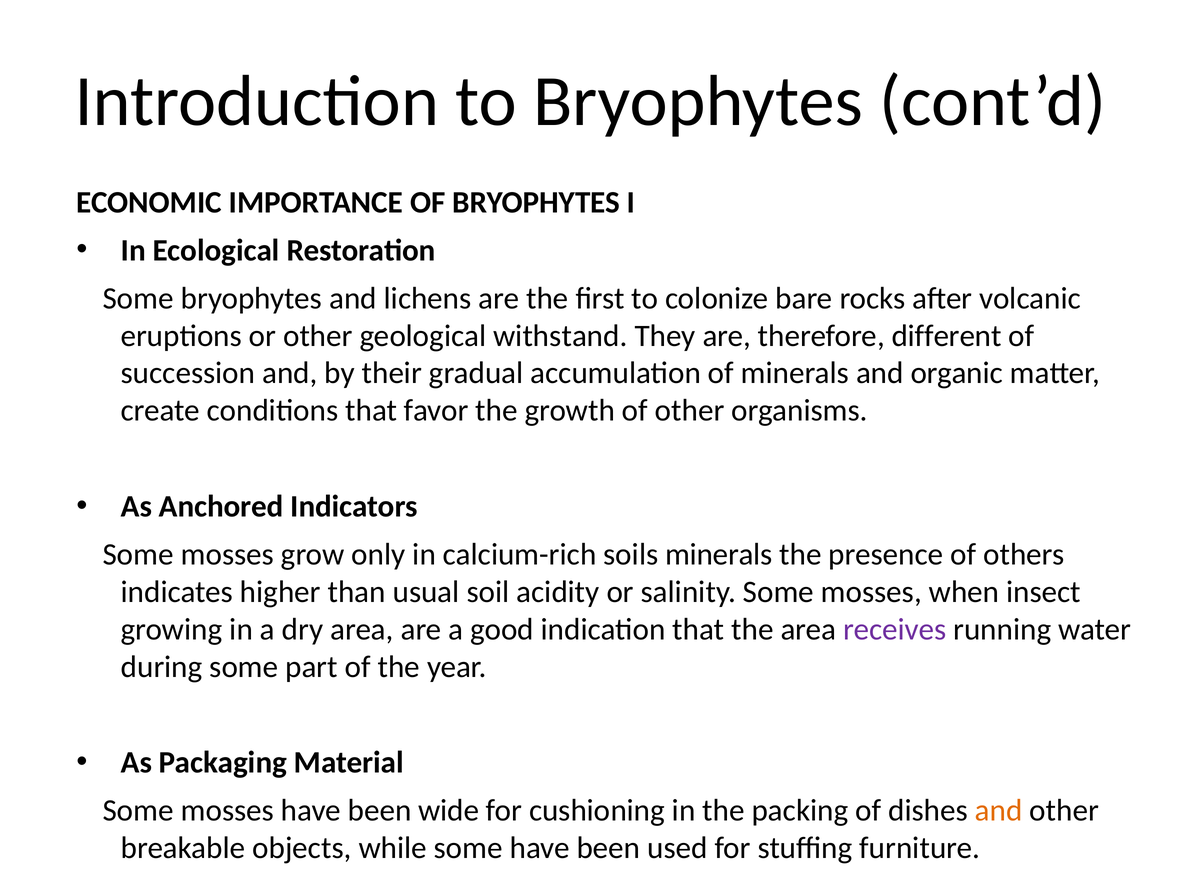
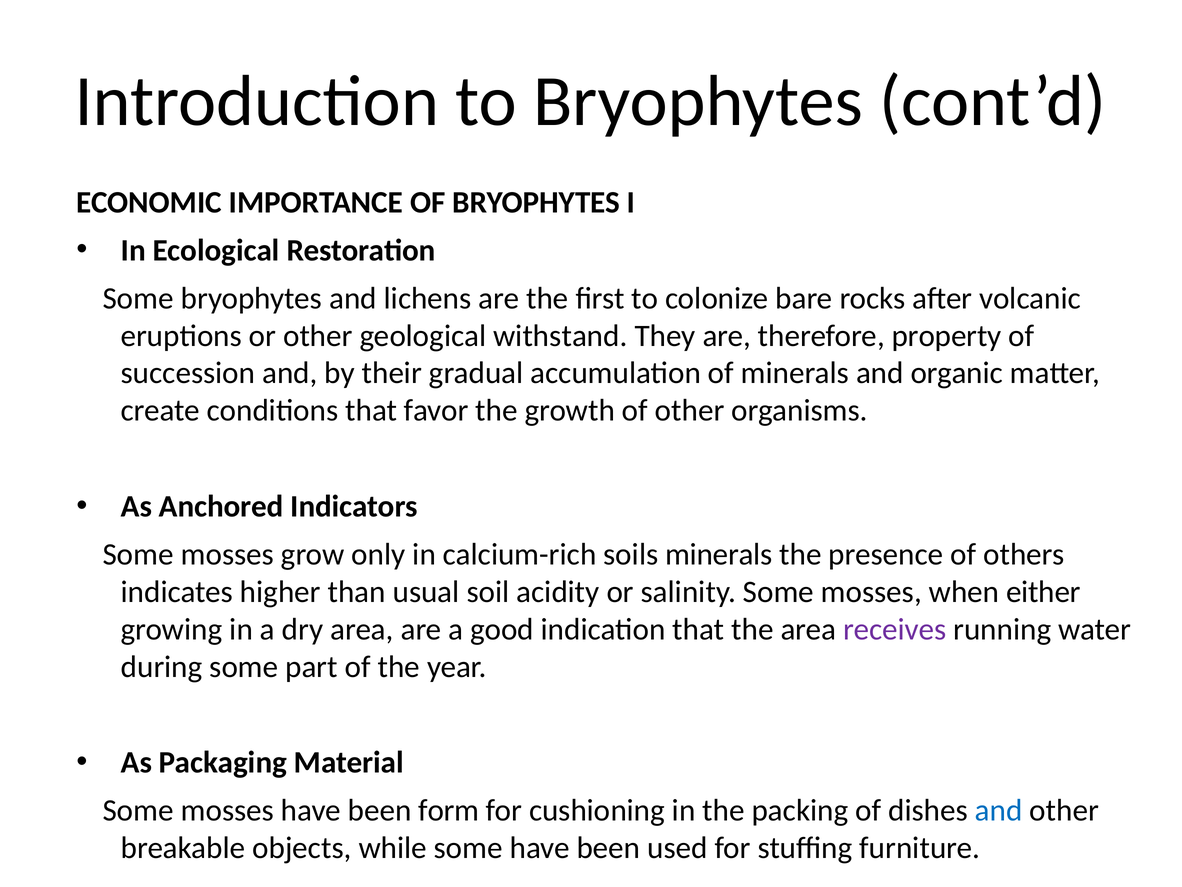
different: different -> property (947, 336)
insect: insect -> either (1043, 592)
wide: wide -> form (449, 810)
and colour: orange -> blue (999, 810)
